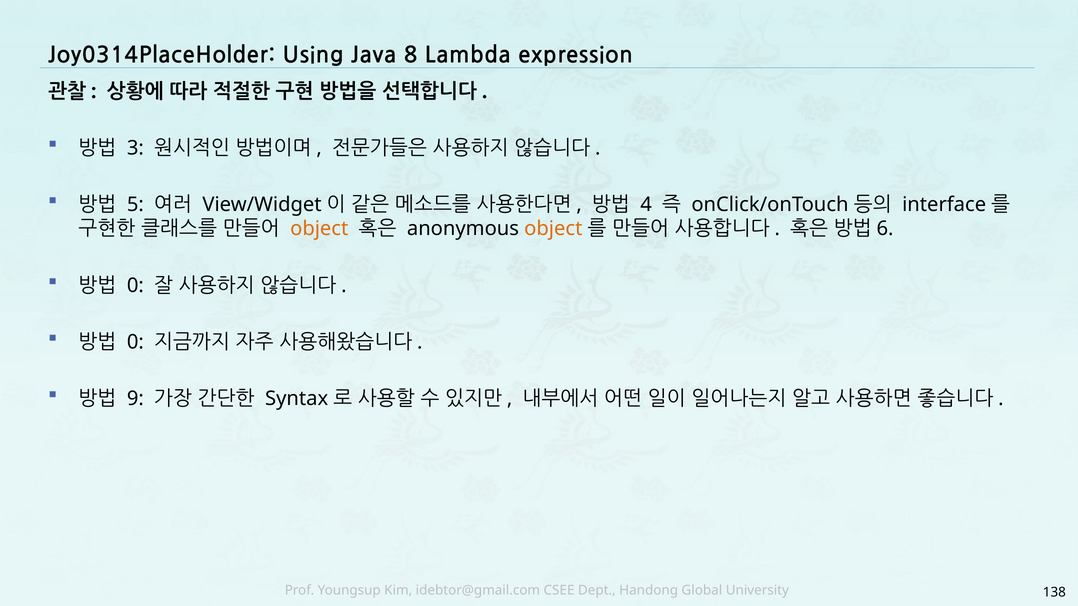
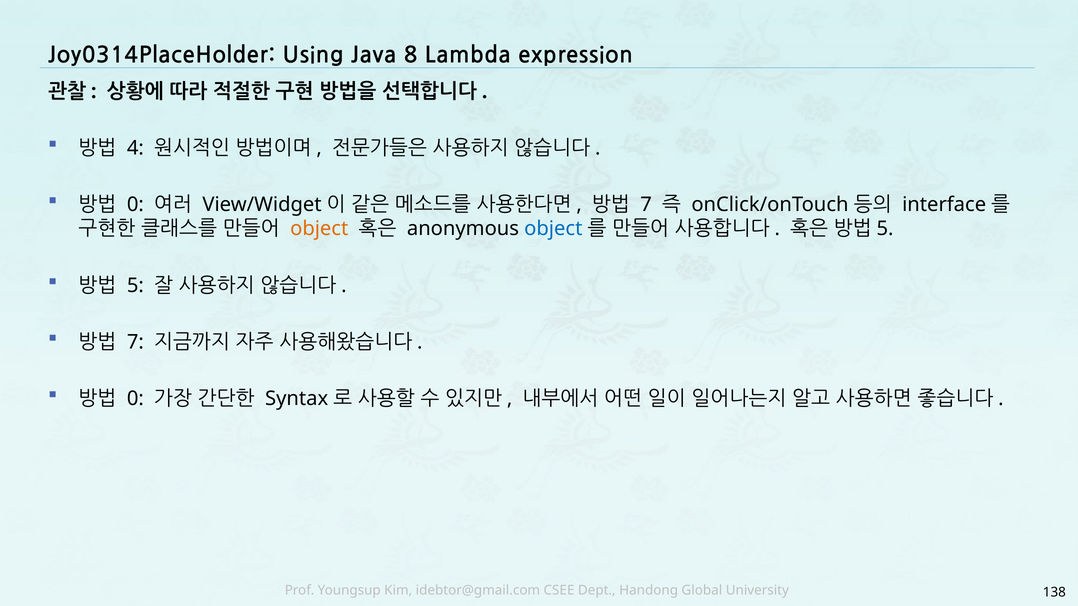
3: 3 -> 4 (135, 148)
5: 5 -> 0 (135, 205)
4: 4 -> 7 (646, 205)
object colour: orange -> blue (553, 229)
6: 6 -> 5 (885, 229)
0: 0 -> 5 (135, 286)
0: 0 -> 7 (135, 342)
9: 9 -> 0 (135, 399)
